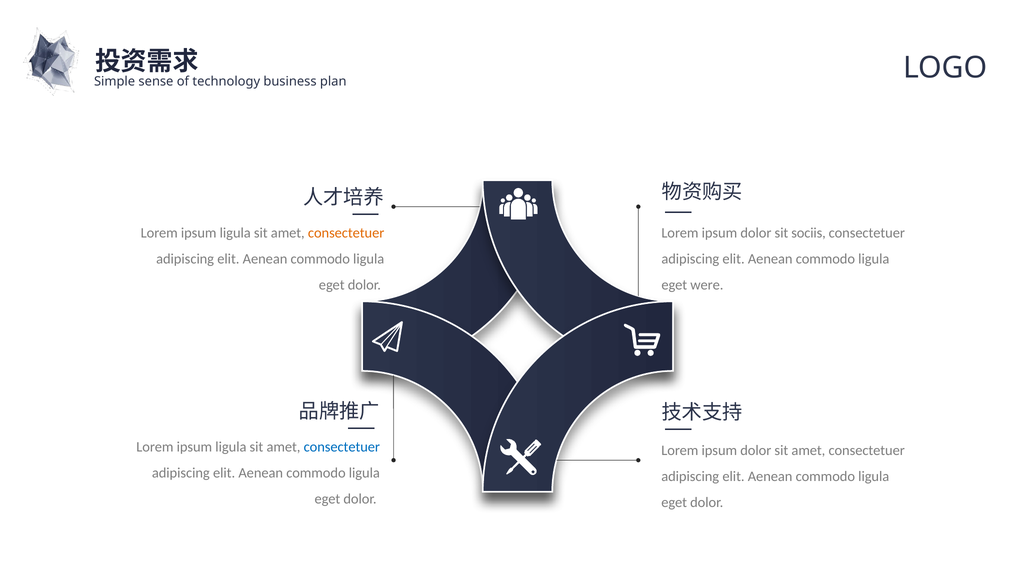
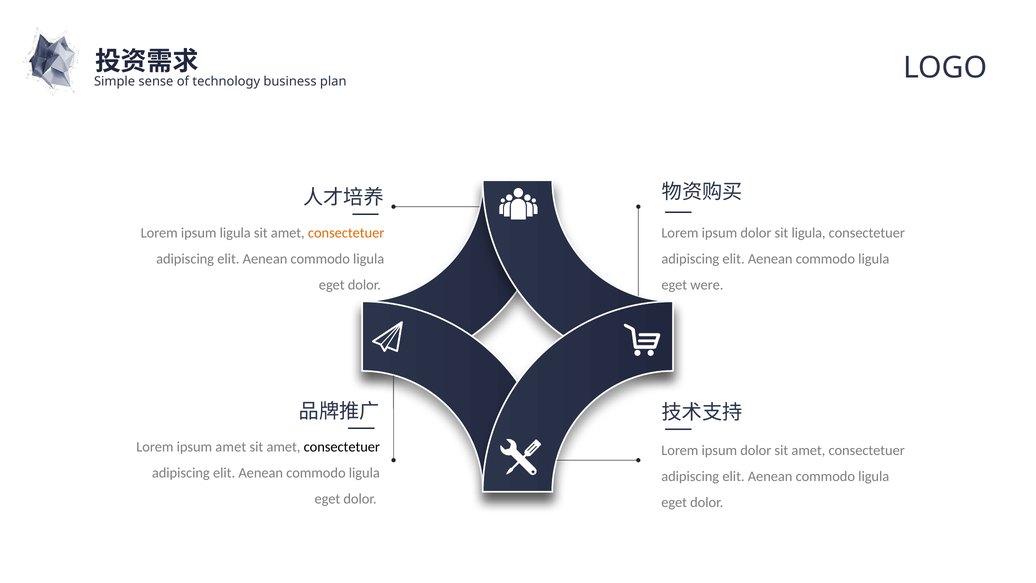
sit sociis: sociis -> ligula (809, 233)
ligula: ligula -> amet (231, 447)
consectetuer colour: blue -> black (342, 447)
